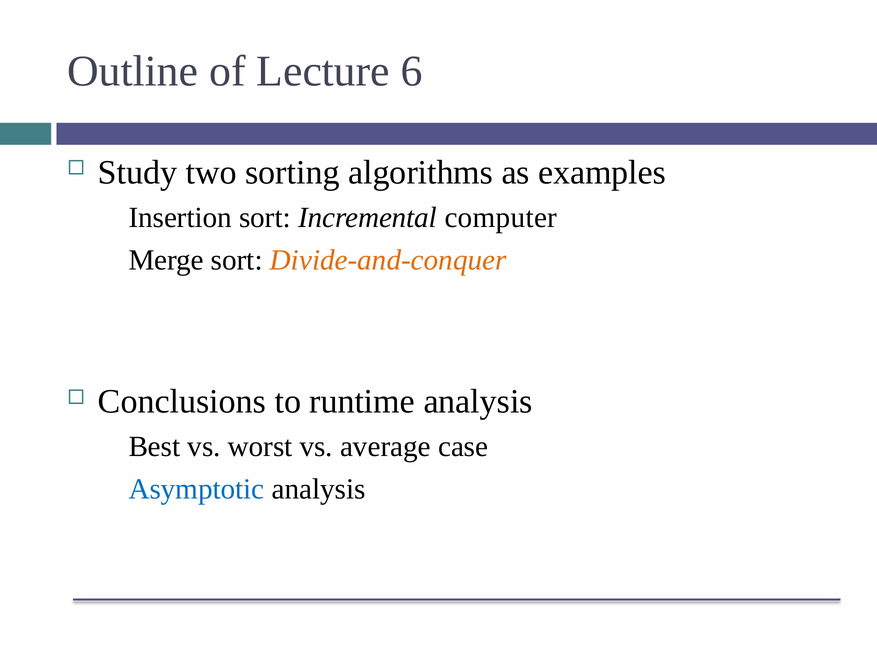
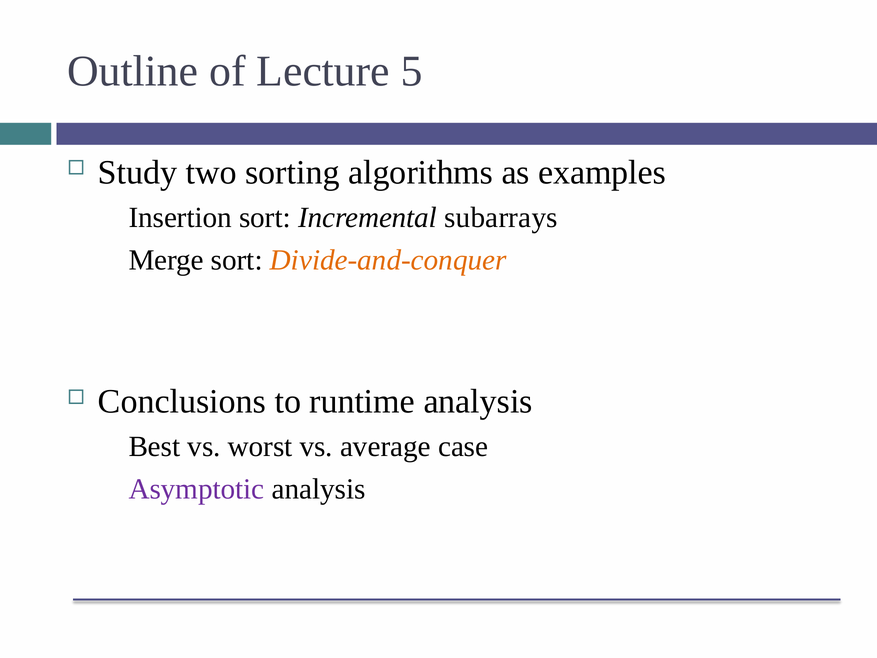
6: 6 -> 5 (412, 71)
computer: computer -> subarrays (501, 217)
Asymptotic colour: blue -> purple (196, 489)
